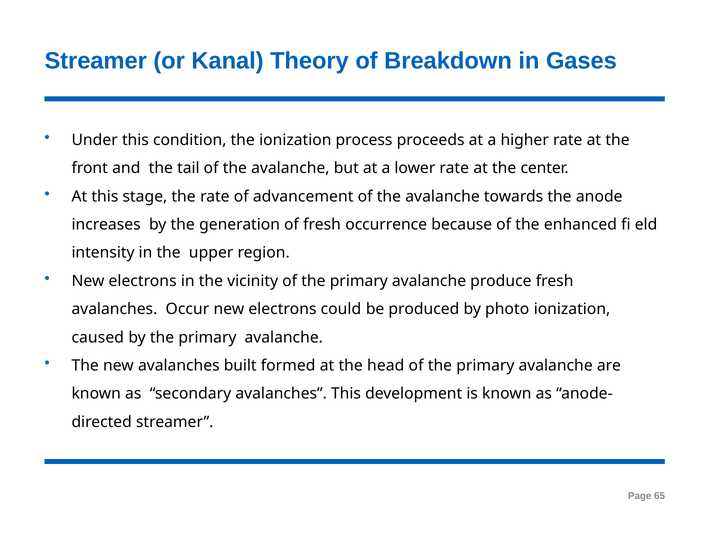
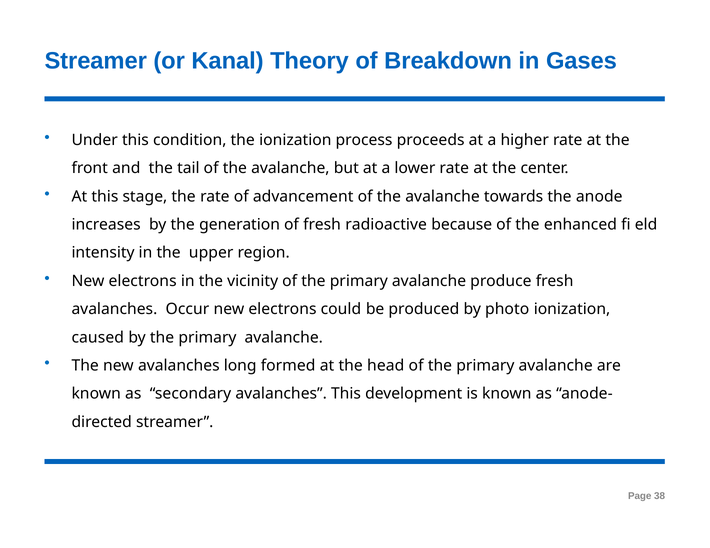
occurrence: occurrence -> radioactive (386, 225)
built: built -> long (240, 366)
65: 65 -> 38 (660, 496)
